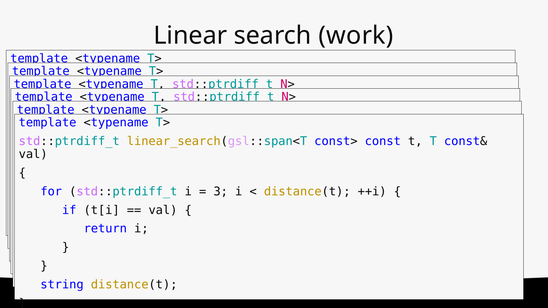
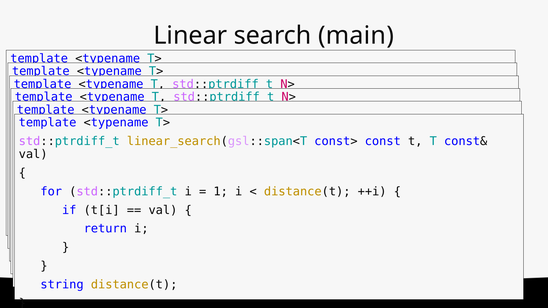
work: work -> main (356, 36)
3: 3 -> 1 (221, 192)
